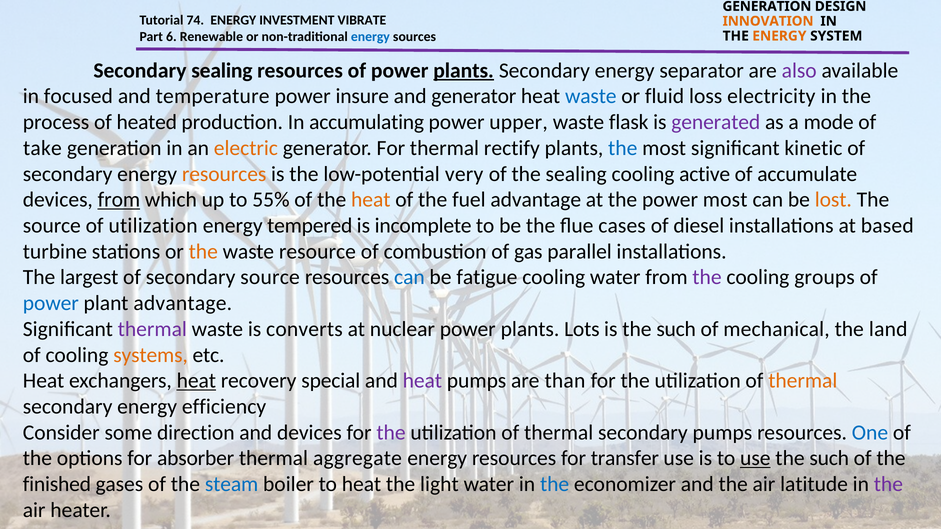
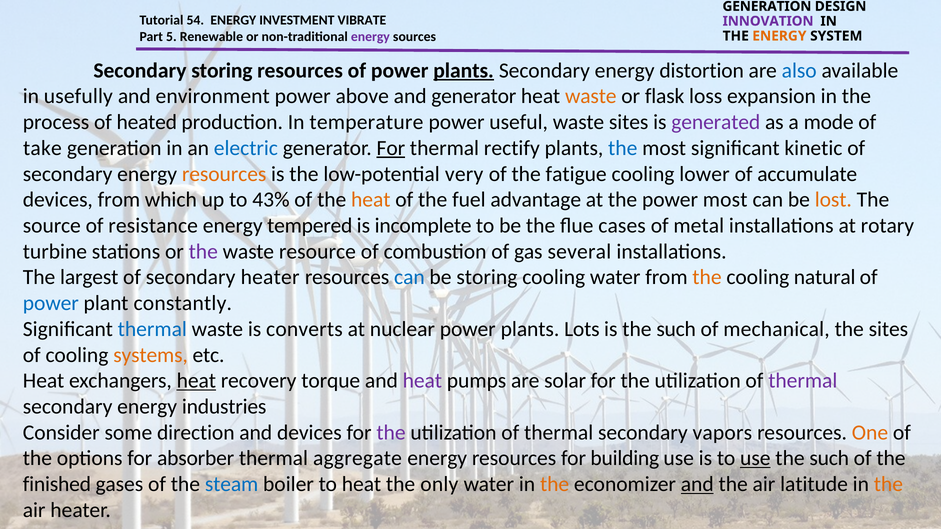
74: 74 -> 54 (195, 20)
INNOVATION colour: orange -> purple (768, 21)
6: 6 -> 5 (171, 37)
energy colour: blue -> purple (370, 37)
Secondary sealing: sealing -> storing (222, 71)
separator: separator -> distortion (702, 71)
also colour: purple -> blue (799, 71)
focused: focused -> usefully (78, 96)
temperature: temperature -> environment (213, 96)
insure: insure -> above (362, 96)
waste colour: blue -> orange (591, 96)
fluid: fluid -> flask (665, 96)
electricity: electricity -> expansion (771, 96)
accumulating: accumulating -> temperature (366, 122)
upper: upper -> useful (519, 122)
waste flask: flask -> sites (629, 122)
electric colour: orange -> blue (246, 148)
For underline: none -> present (391, 148)
the sealing: sealing -> fatigue (576, 174)
active: active -> lower (704, 174)
from underline: present -> none (119, 200)
55%: 55% -> 43% (271, 200)
of utilization: utilization -> resistance (153, 226)
diesel: diesel -> metal (699, 226)
based: based -> rotary (887, 226)
the colour: orange -> purple (203, 252)
parallel: parallel -> several (579, 252)
secondary source: source -> heater (270, 278)
be fatigue: fatigue -> storing (487, 278)
the colour: purple -> orange (707, 278)
groups: groups -> natural (825, 278)
plant advantage: advantage -> constantly (183, 303)
thermal colour: purple -> blue (152, 329)
the land: land -> sites (888, 329)
special: special -> torque (331, 381)
than: than -> solar (565, 381)
thermal colour: orange -> purple (803, 381)
efficiency: efficiency -> industries (224, 407)
secondary pumps: pumps -> vapors (722, 433)
One colour: blue -> orange (870, 433)
transfer: transfer -> building (625, 459)
light: light -> only (439, 484)
the colour: blue -> orange (555, 484)
and underline: none -> present (697, 484)
the colour: purple -> orange (888, 484)
